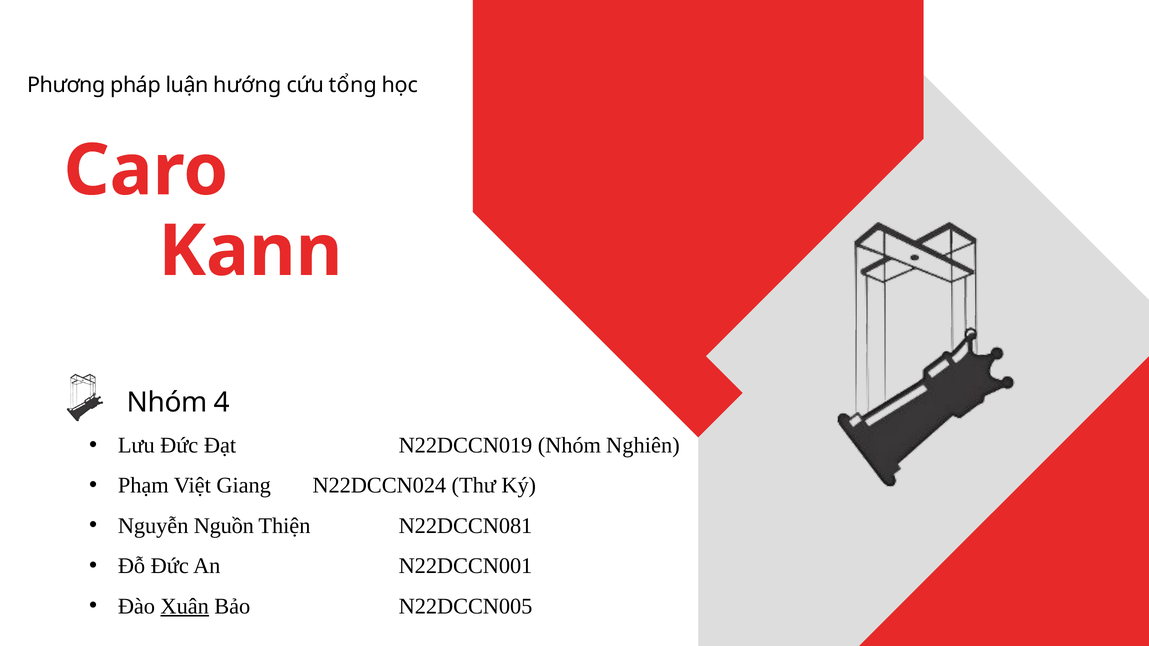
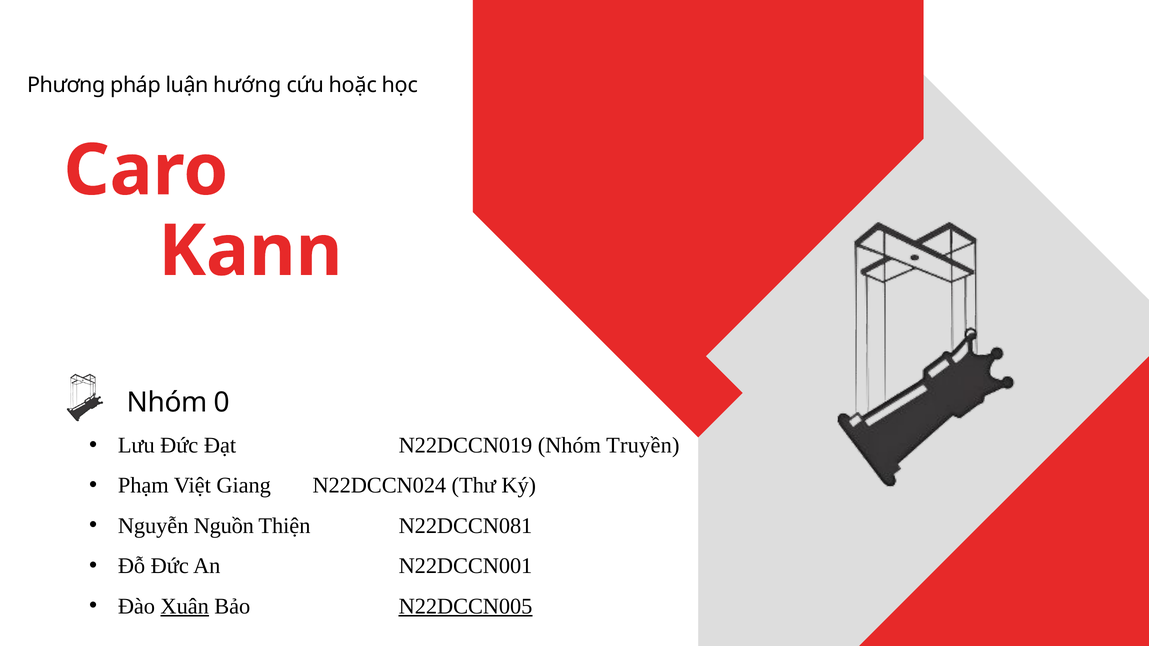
tổng: tổng -> hoặc (353, 85)
4: 4 -> 0 (222, 403)
Nghiên: Nghiên -> Truyền (643, 446)
N22DCCN005 underline: none -> present (466, 606)
